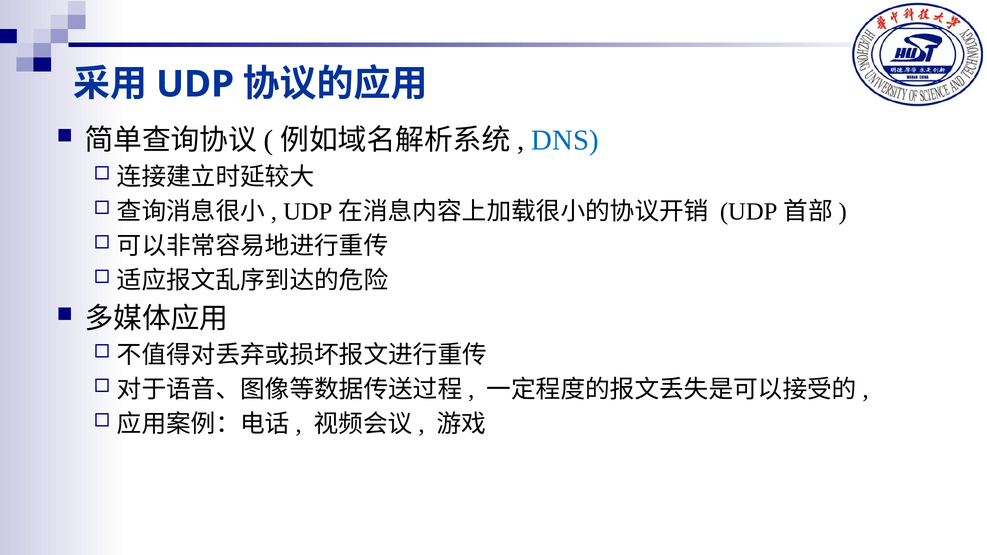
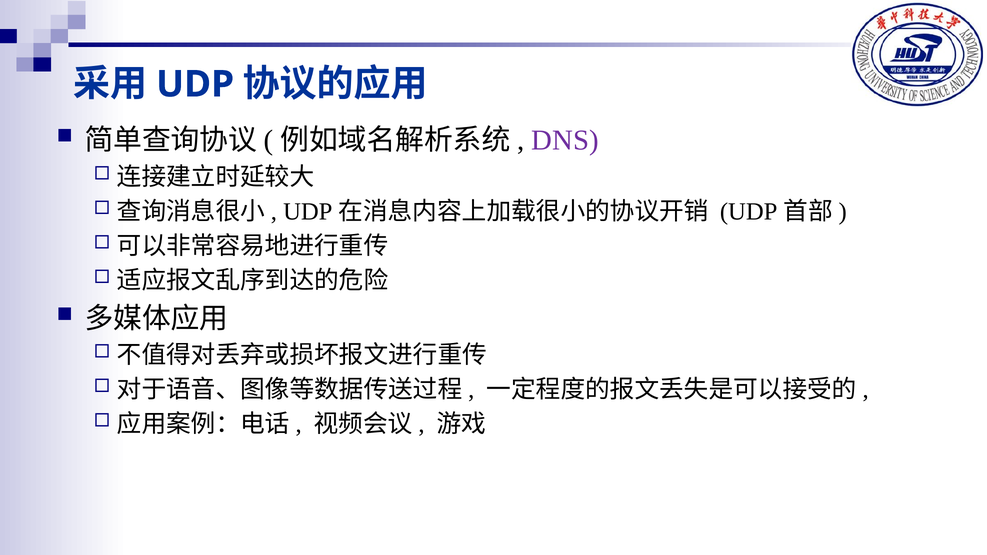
DNS colour: blue -> purple (565, 140)
